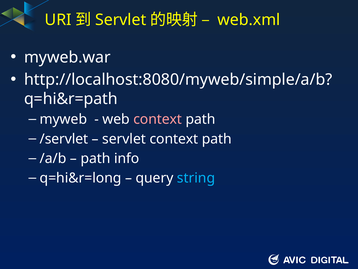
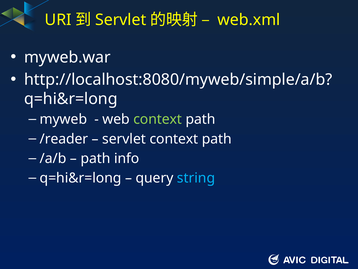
q=hi&r=path: q=hi&r=path -> q=hi&r=long (71, 99)
context colour: pink -> light green (158, 119)
/servlet: /servlet -> /reader (64, 139)
